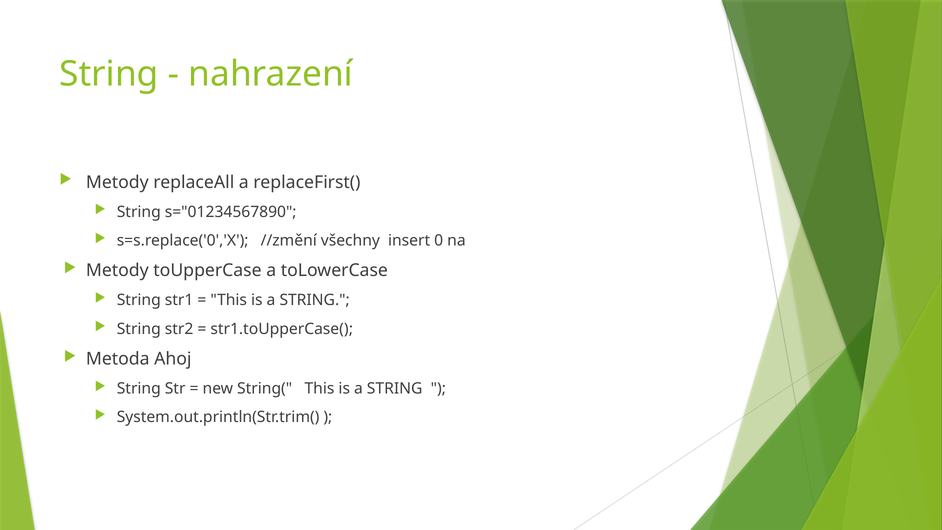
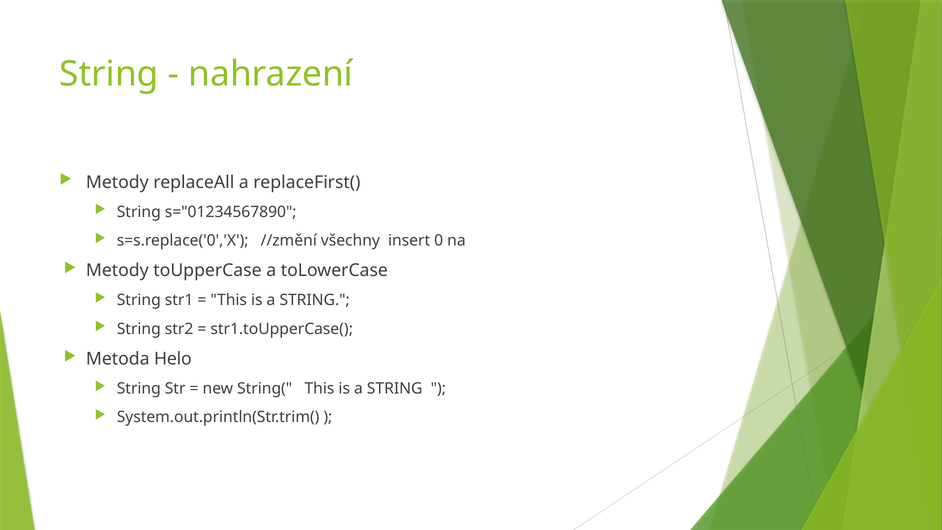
Ahoj: Ahoj -> Helo (173, 359)
